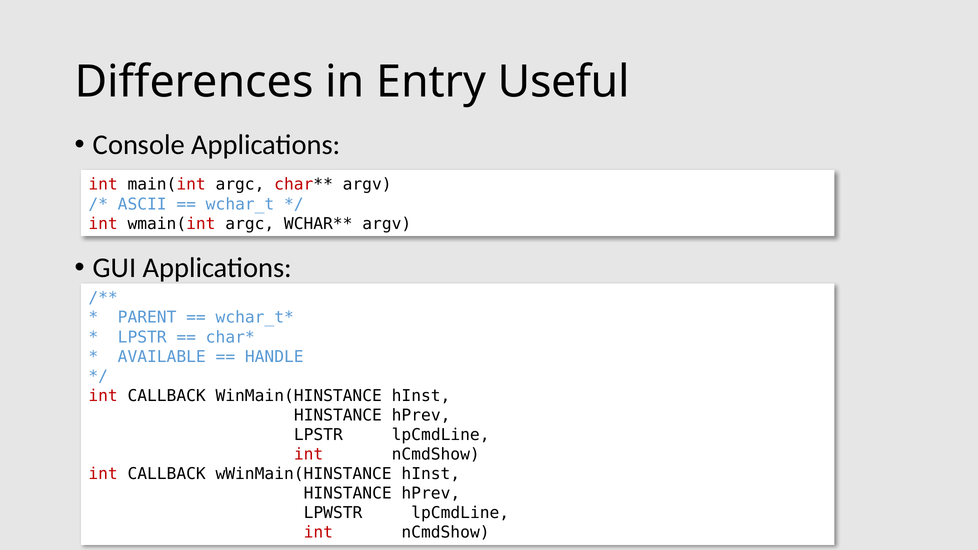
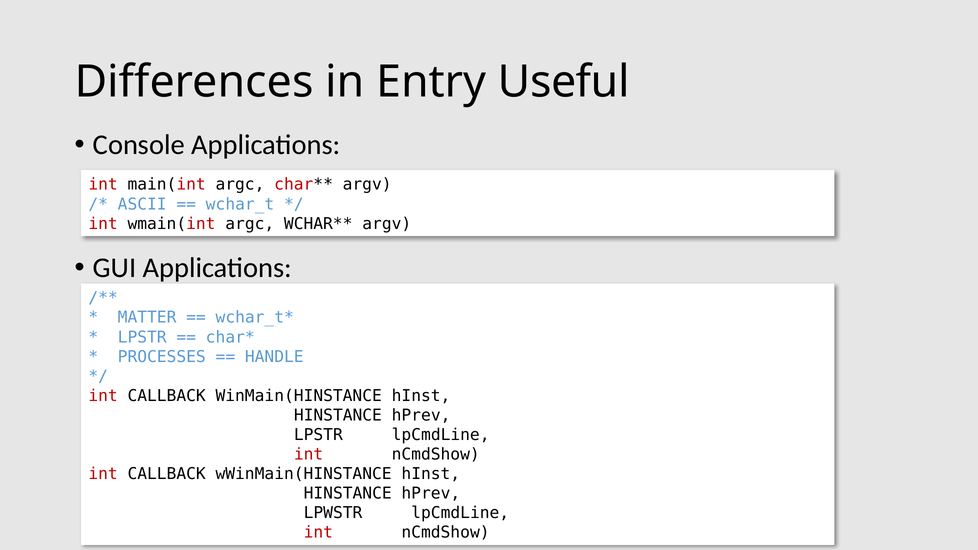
PARENT: PARENT -> MATTER (147, 318)
AVAILABLE: AVAILABLE -> PROCESSES (162, 357)
